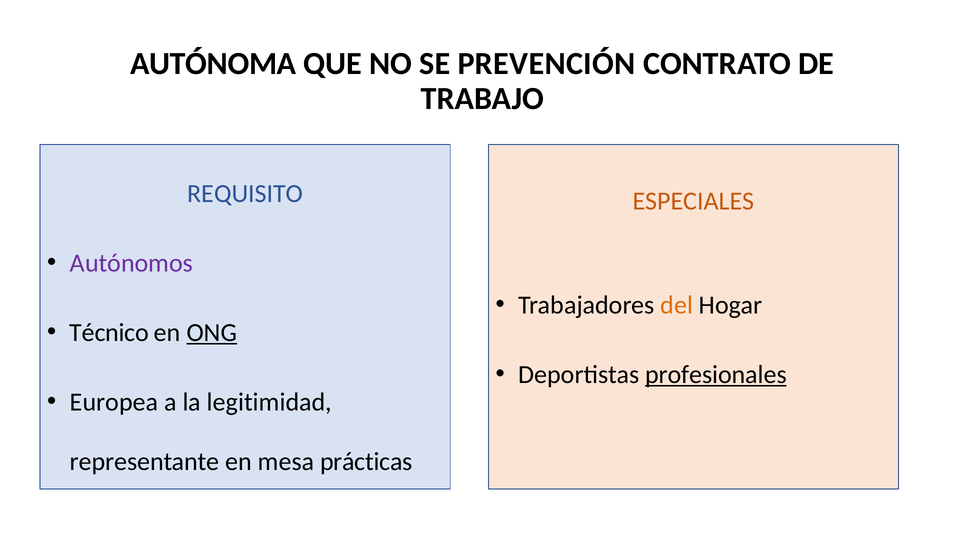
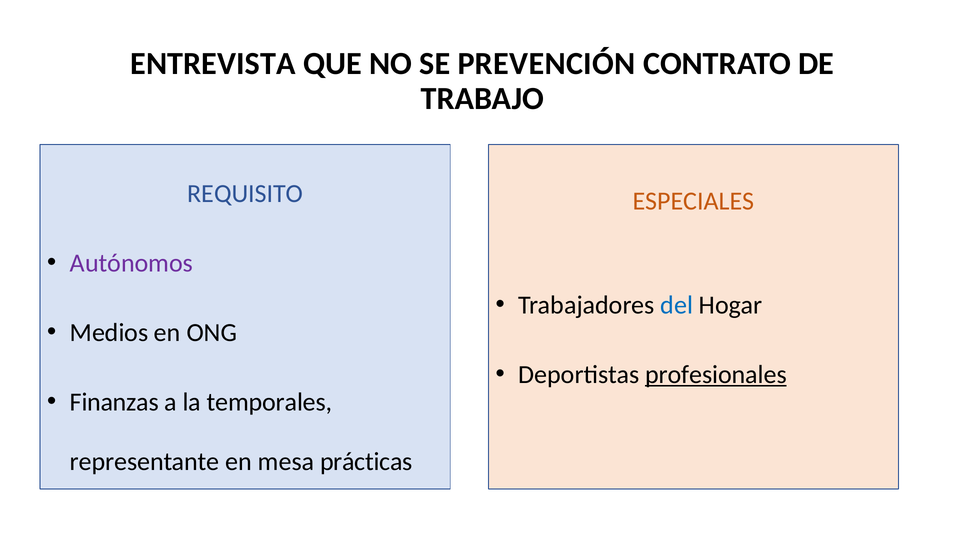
AUTÓNOMA: AUTÓNOMA -> ENTREVISTA (213, 64)
del colour: orange -> blue (677, 305)
Técnico: Técnico -> Medios (109, 333)
ONG underline: present -> none (212, 333)
Europea: Europea -> Finanzas (114, 402)
legitimidad: legitimidad -> temporales (269, 402)
